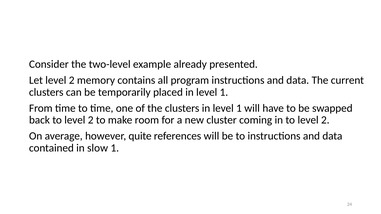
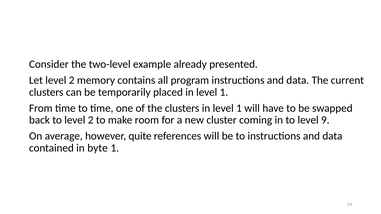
in to level 2: 2 -> 9 (325, 120)
slow: slow -> byte (98, 148)
